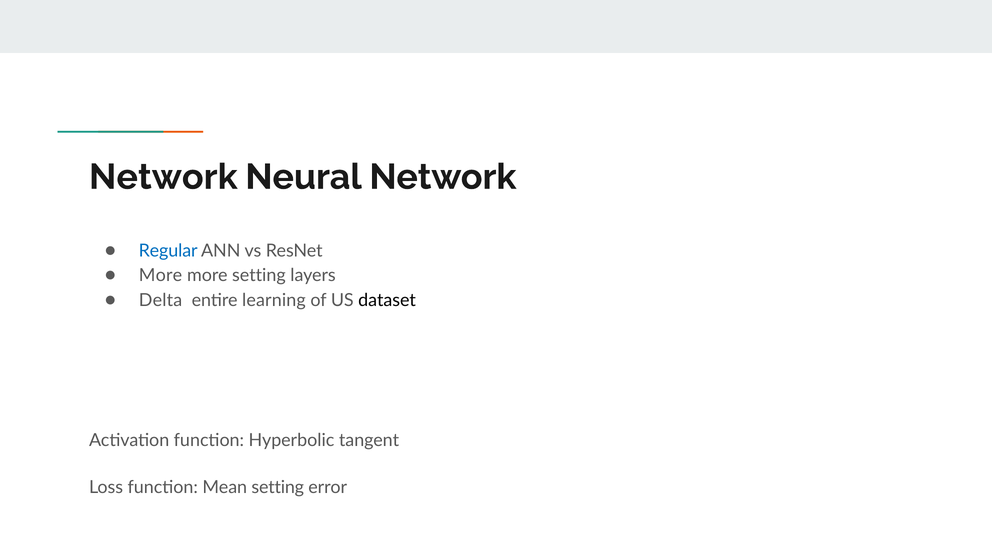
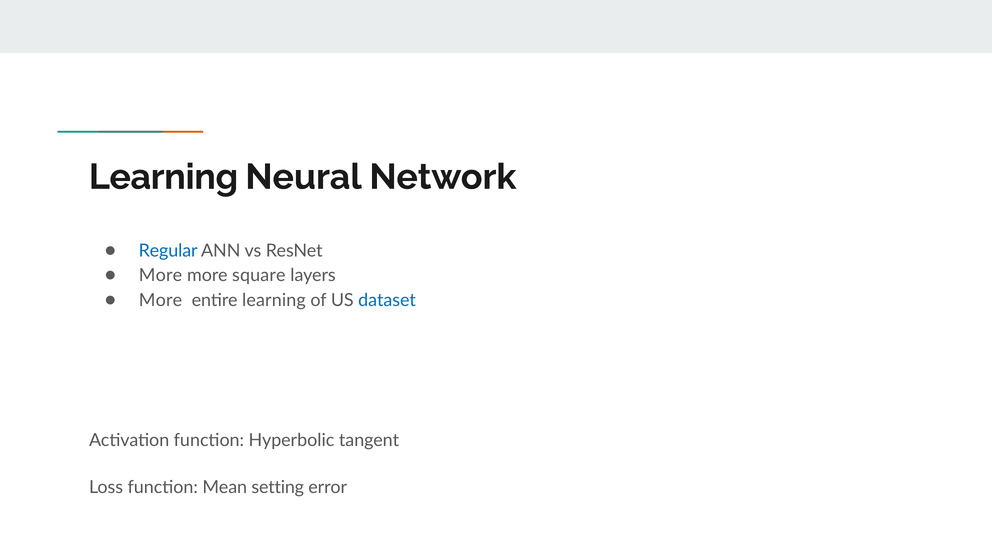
Network: Network -> Learning (164, 177)
more setting: setting -> square (259, 275)
Delta: Delta -> More (161, 300)
dataset colour: black -> blue (387, 300)
